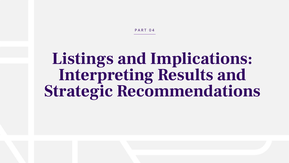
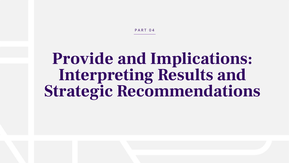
Listings: Listings -> Provide (83, 58)
